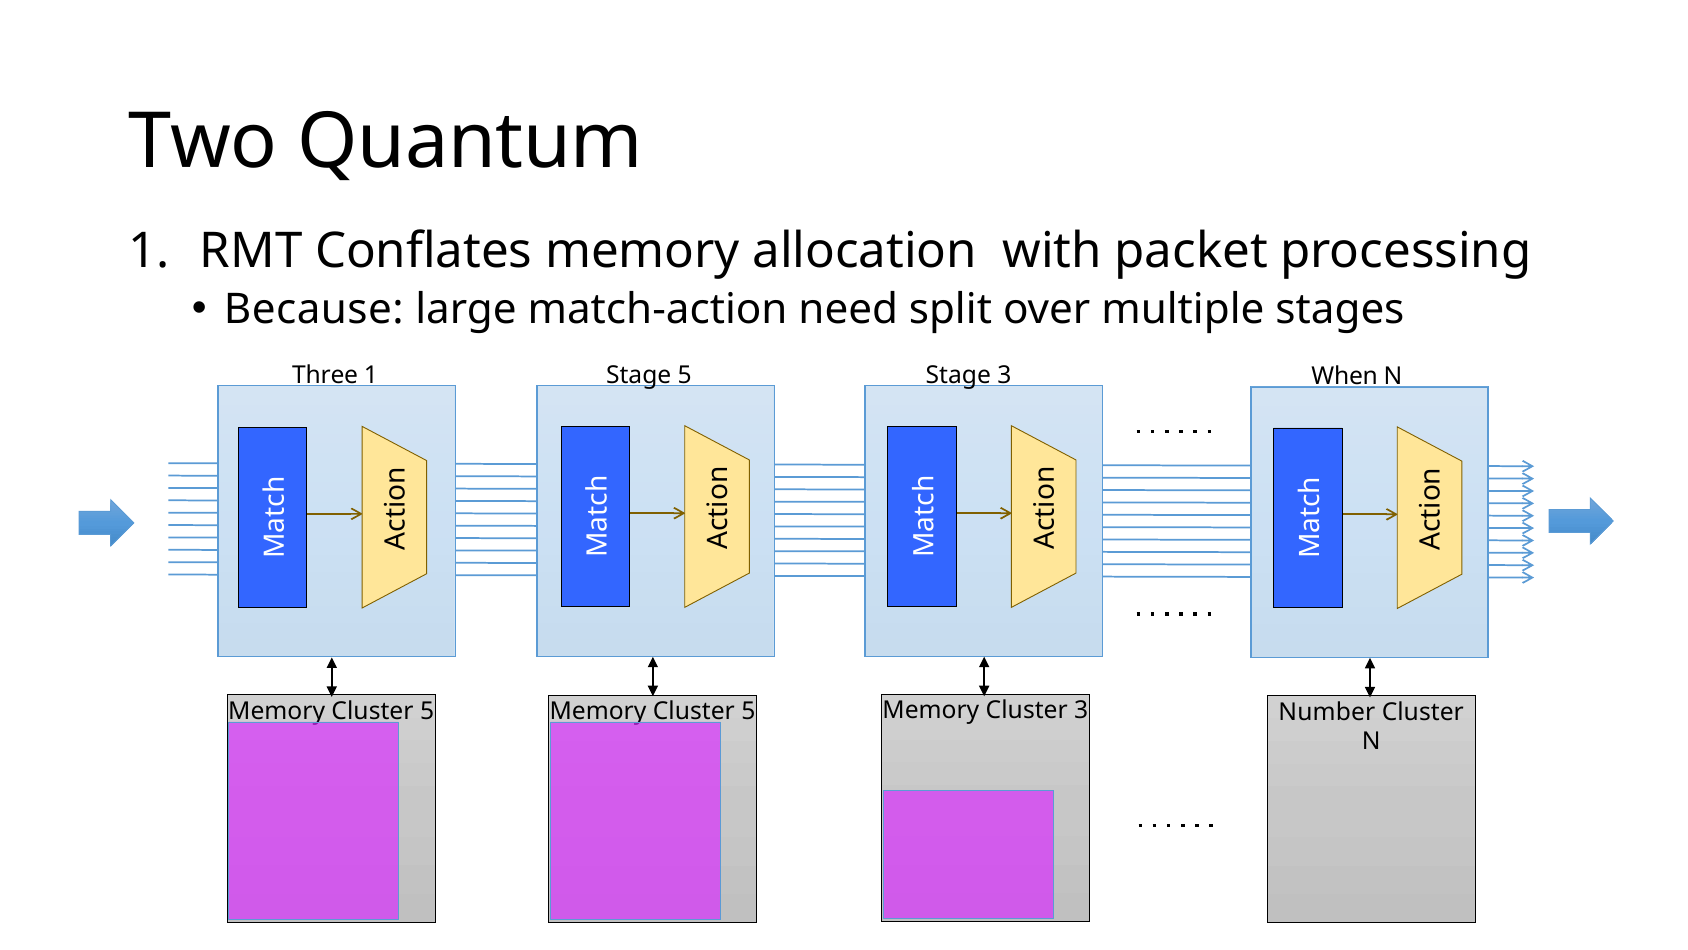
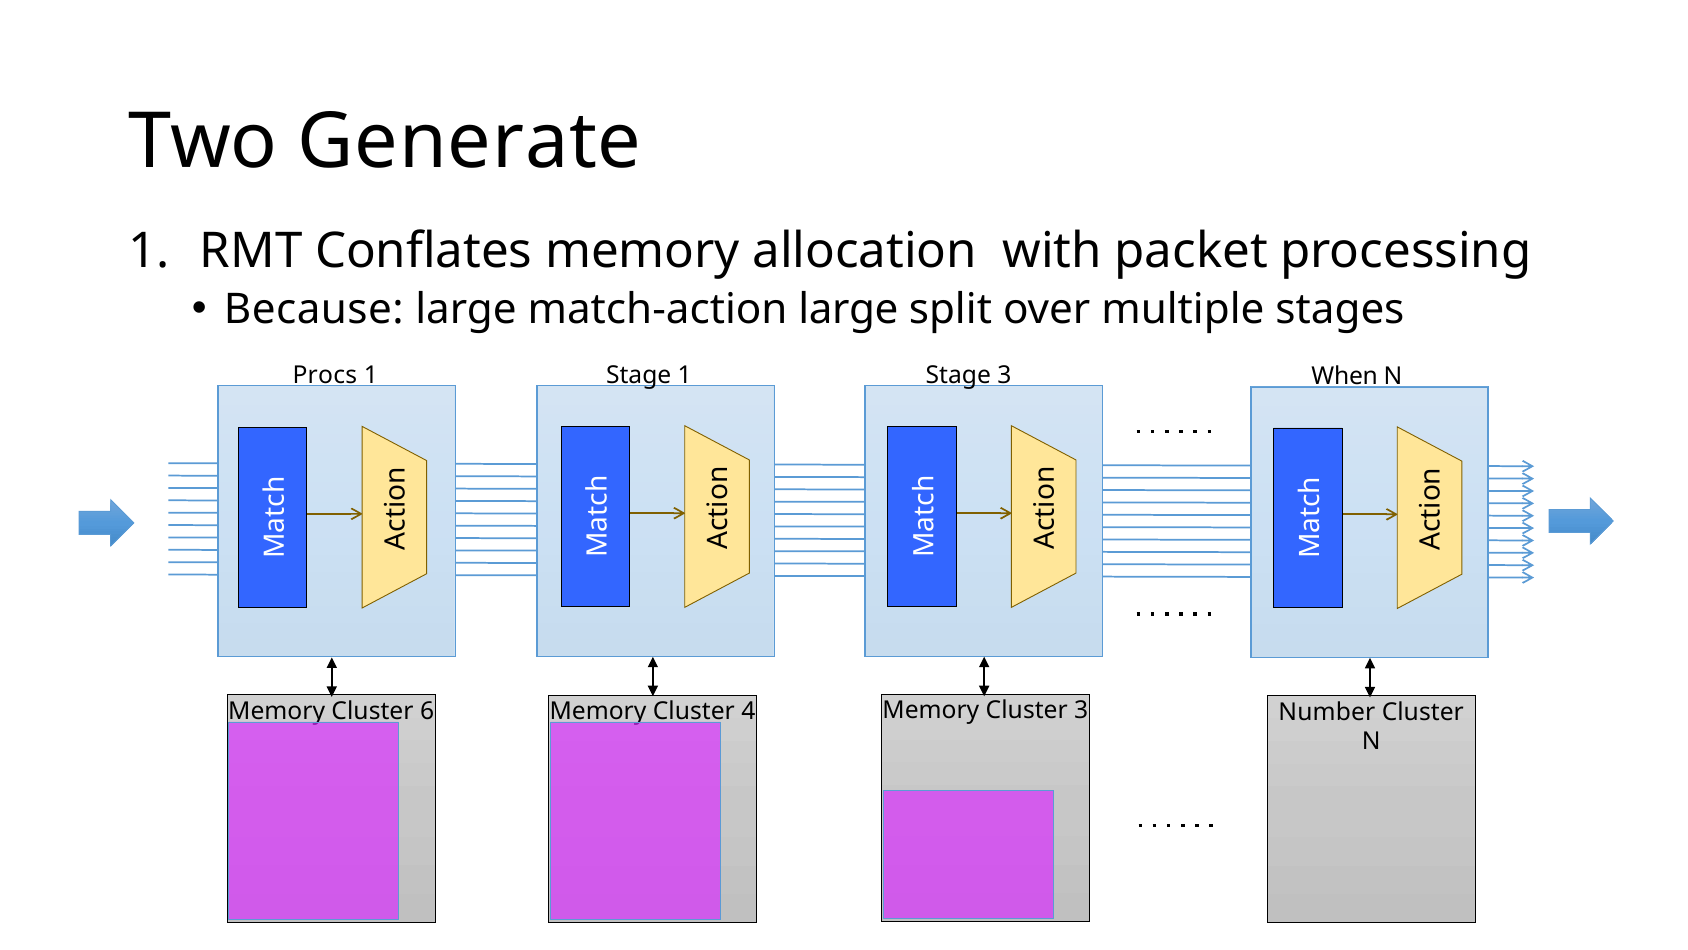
Quantum: Quantum -> Generate (470, 142)
match-action need: need -> large (848, 309)
Three: Three -> Procs (325, 375)
Stage 5: 5 -> 1 (685, 375)
5: 5 -> 6 (427, 711)
5: 5 -> 4 (748, 711)
